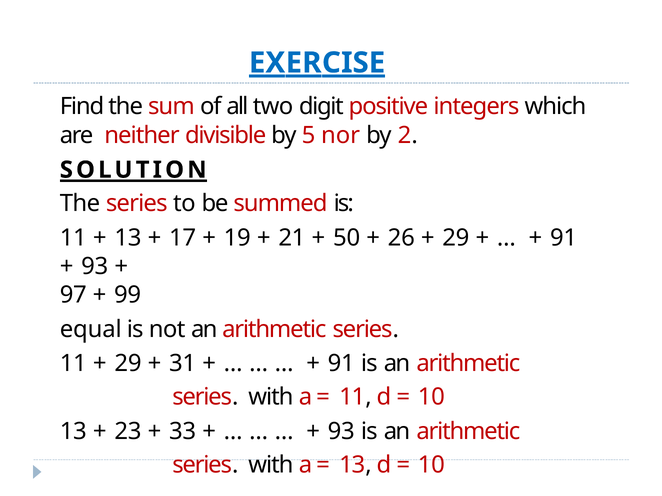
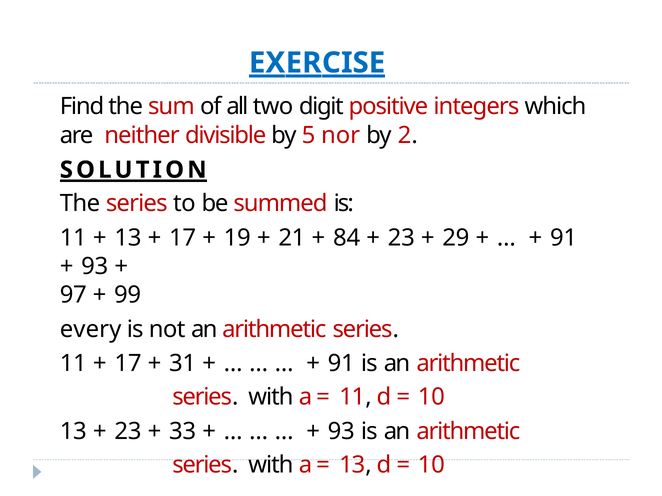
50: 50 -> 84 (347, 238)
26: 26 -> 23 (401, 238)
equal: equal -> every (91, 330)
29: 29 -> 17 (128, 364)
